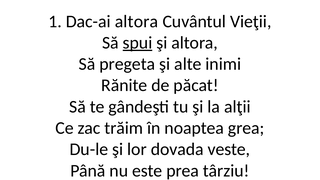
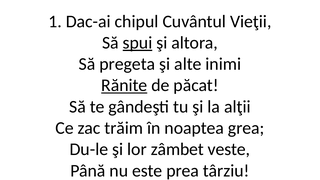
Dac-ai altora: altora -> chipul (137, 21)
Rănite underline: none -> present (124, 85)
dovada: dovada -> zâmbet (177, 149)
